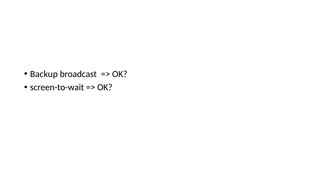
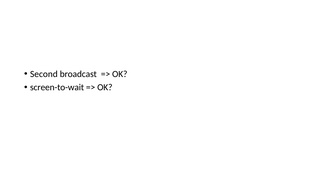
Backup: Backup -> Second (44, 74)
